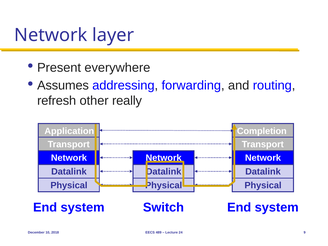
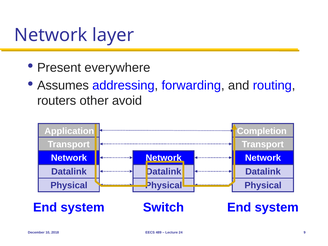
refresh: refresh -> routers (57, 101)
really: really -> avoid (127, 101)
